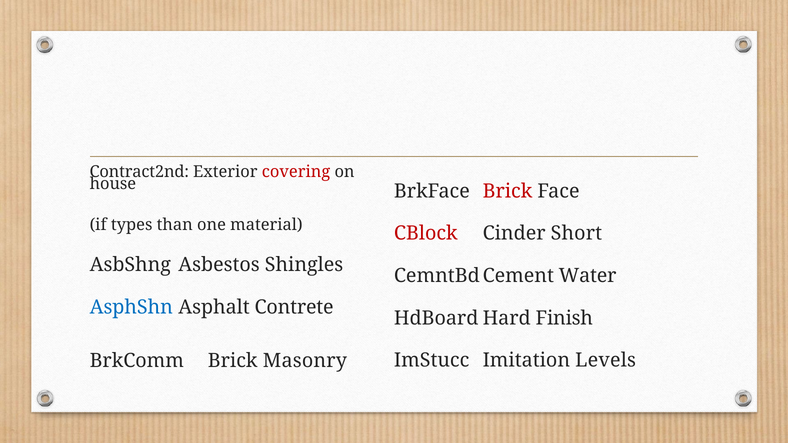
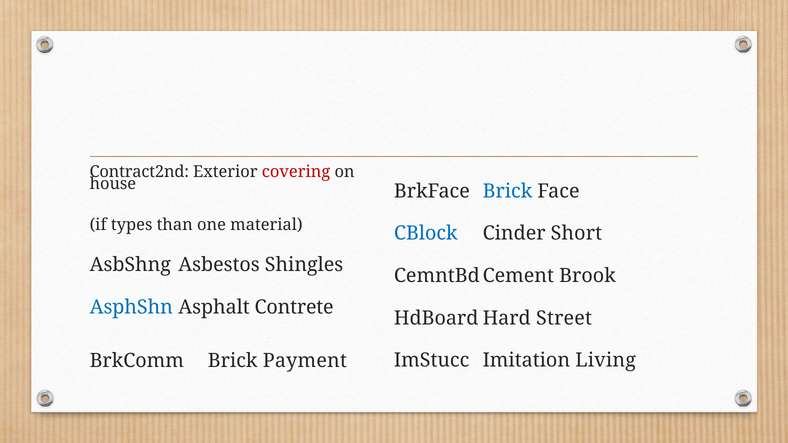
Brick colour: red -> blue (507, 191)
CBlock colour: red -> blue (426, 234)
Water: Water -> Brook (587, 276)
Finish: Finish -> Street (564, 318)
Levels: Levels -> Living (606, 361)
Masonry: Masonry -> Payment (305, 361)
